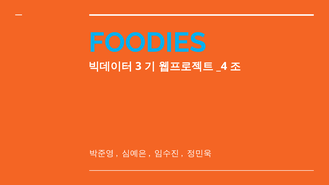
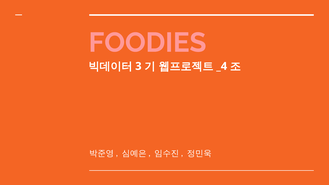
FOODIES colour: light blue -> pink (147, 43)
